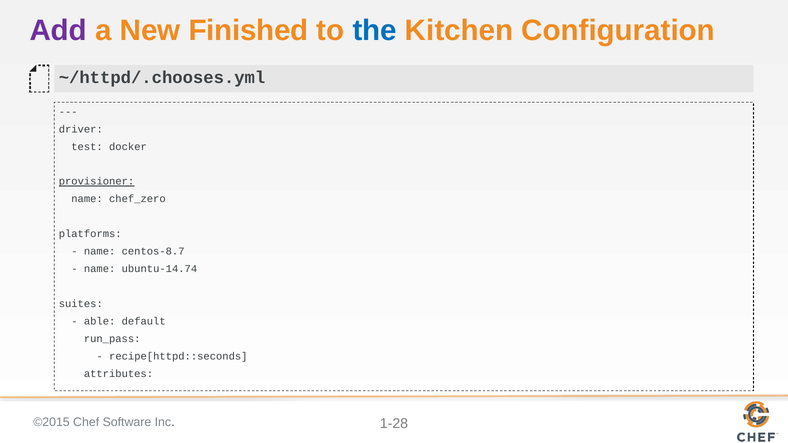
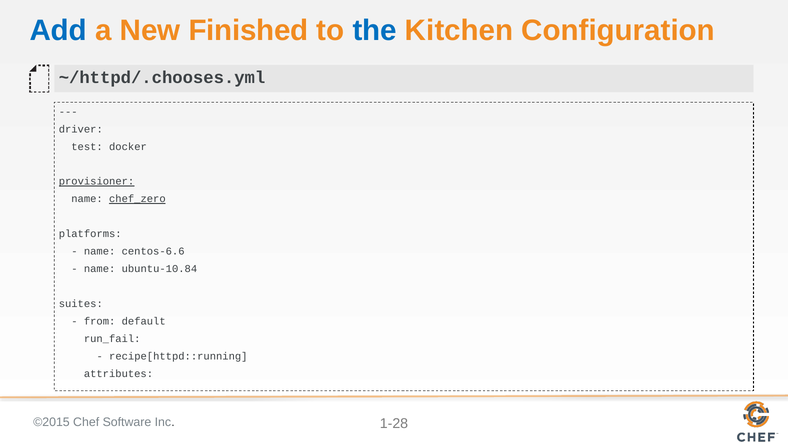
Add colour: purple -> blue (58, 31)
chef_zero underline: none -> present (137, 199)
centos-8.7: centos-8.7 -> centos-6.6 (153, 252)
ubuntu-14.74: ubuntu-14.74 -> ubuntu-10.84 (159, 269)
able: able -> from (100, 322)
run_pass: run_pass -> run_fail (112, 339)
recipe[httpd::seconds: recipe[httpd::seconds -> recipe[httpd::running (178, 356)
